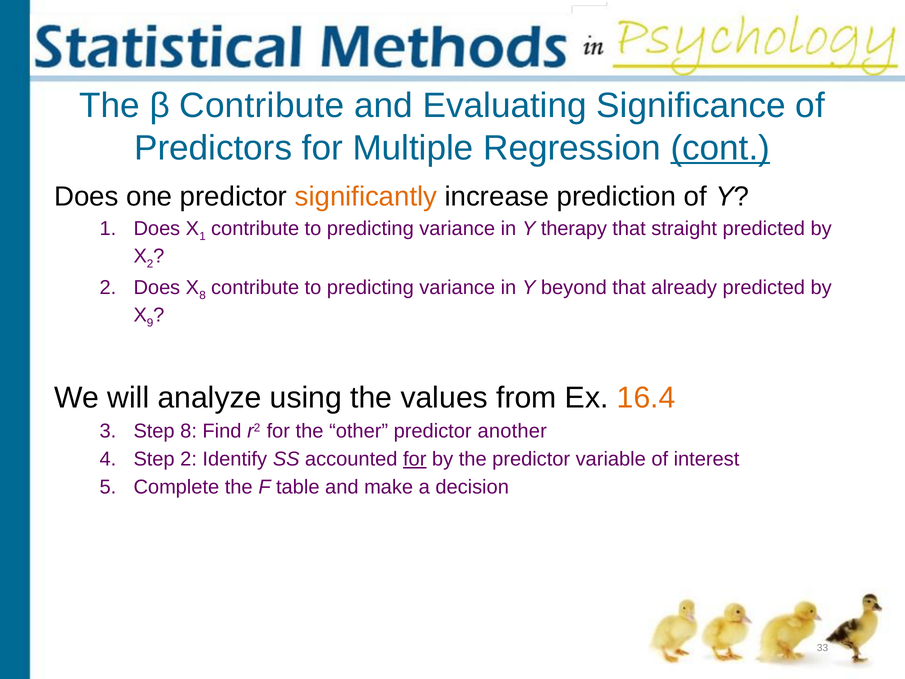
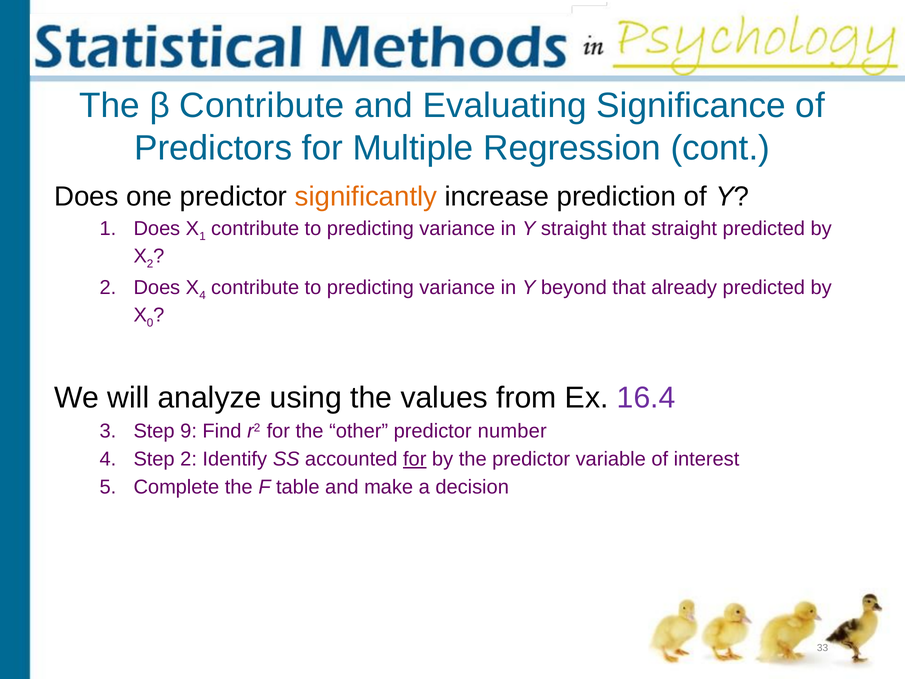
cont underline: present -> none (720, 148)
Y therapy: therapy -> straight (574, 229)
8: 8 -> 4 (203, 295)
9: 9 -> 0 (150, 323)
16.4 colour: orange -> purple (646, 397)
Step 8: 8 -> 9 (189, 431)
another: another -> number (512, 431)
